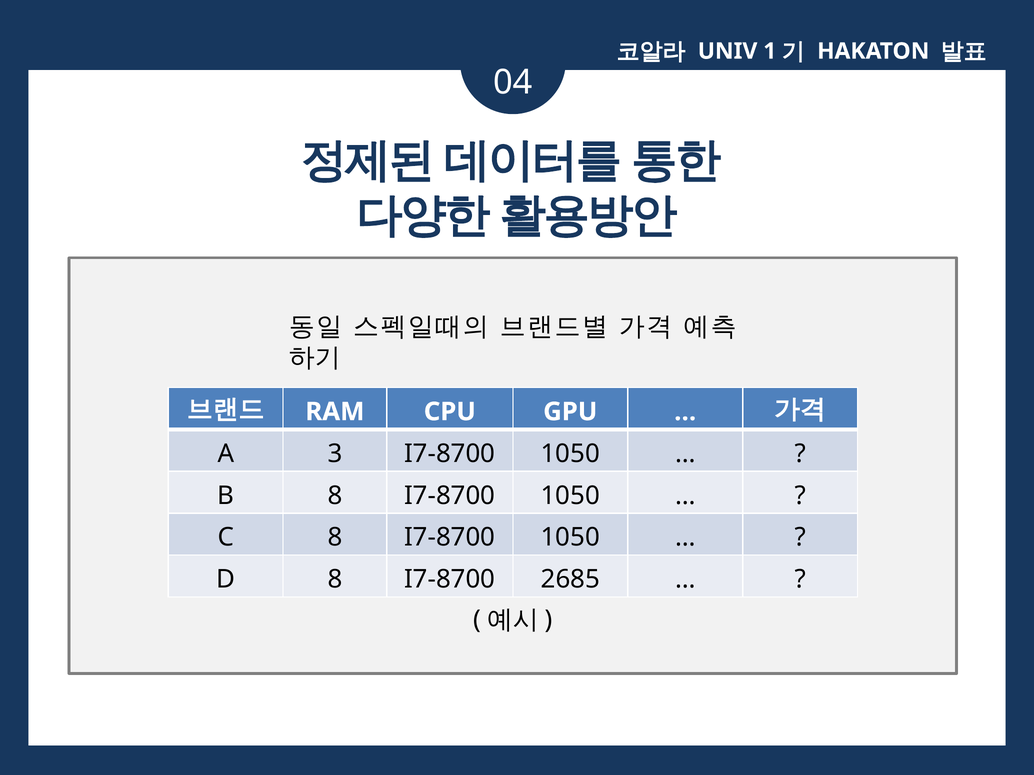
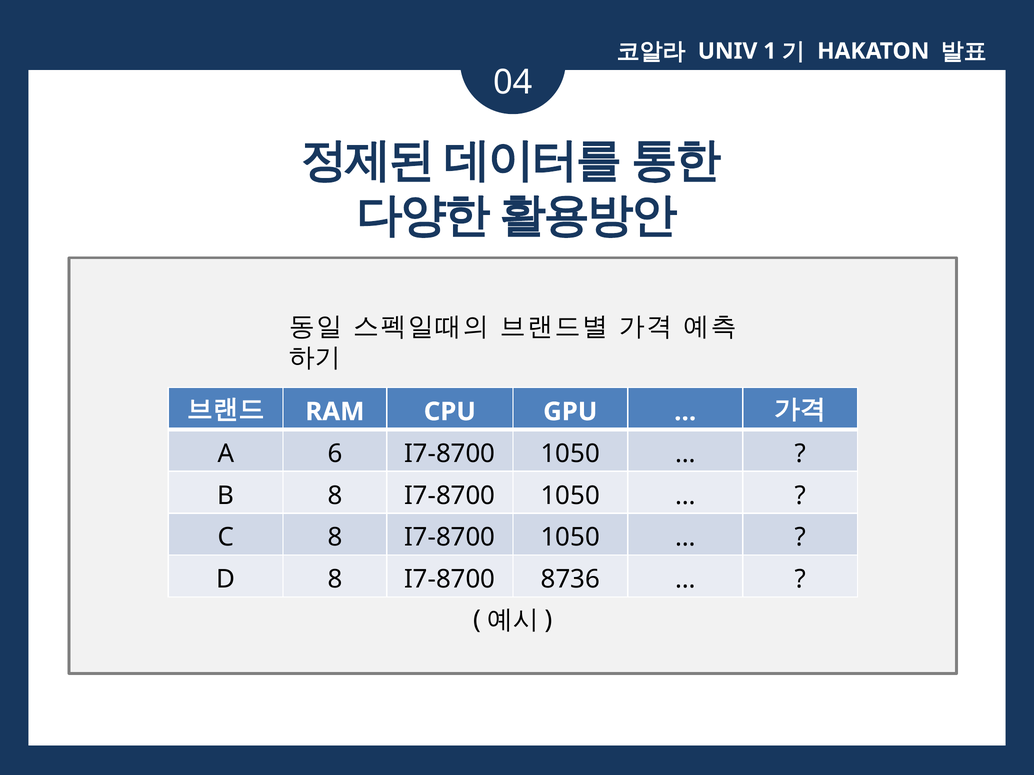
3: 3 -> 6 (335, 454)
2685: 2685 -> 8736 (570, 580)
